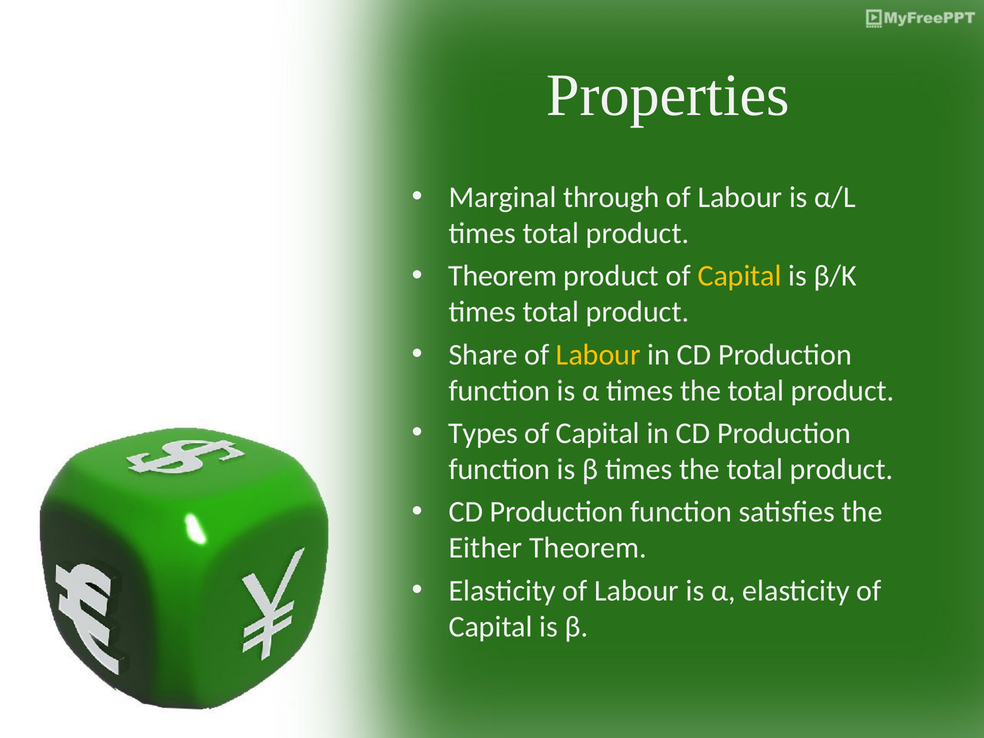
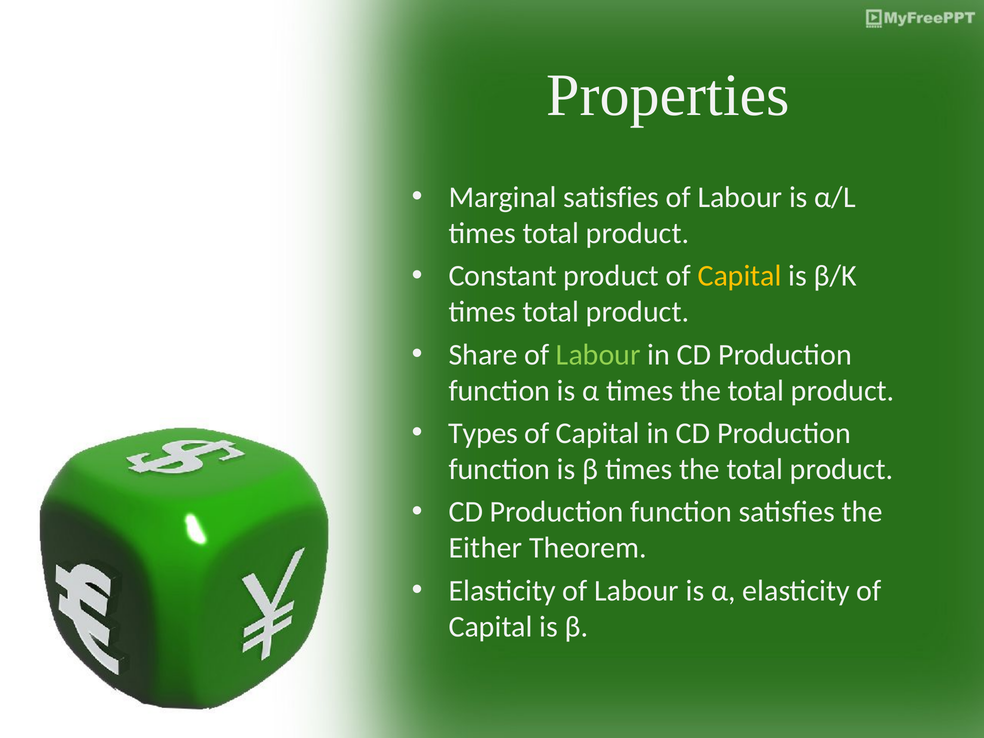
Marginal through: through -> satisfies (611, 197)
Theorem: Theorem -> Constant (503, 276)
Labour colour: yellow -> light green (598, 355)
